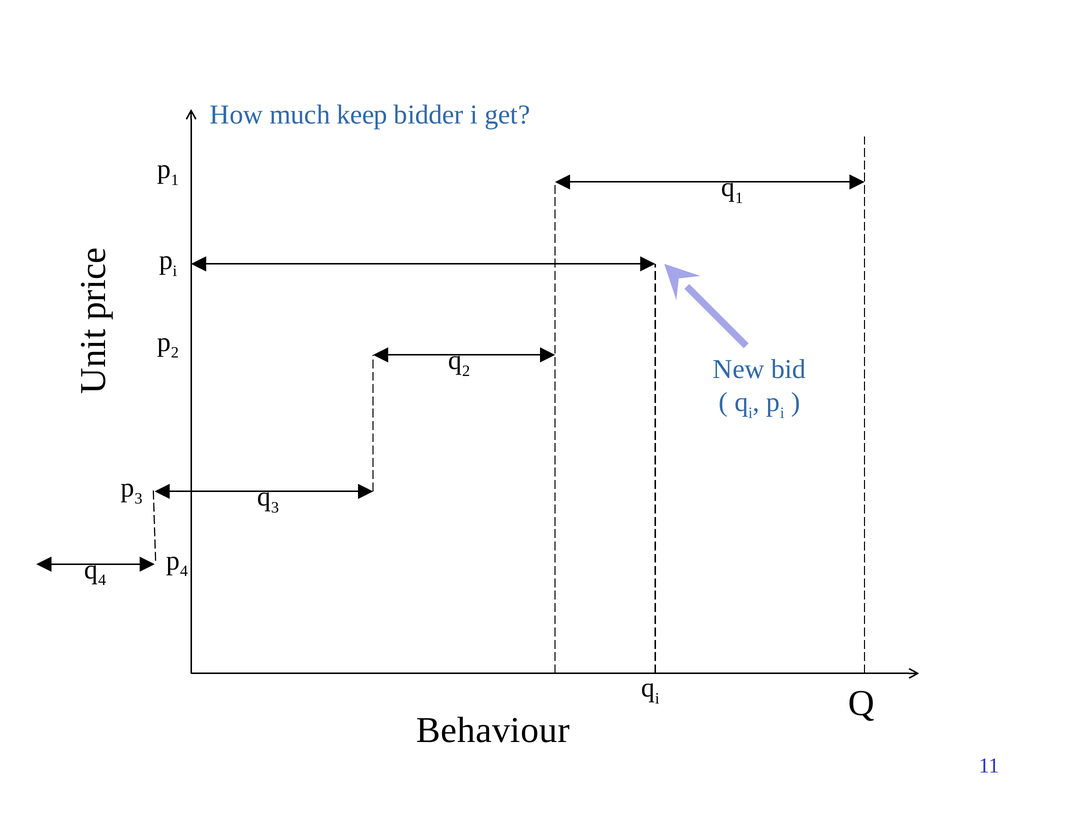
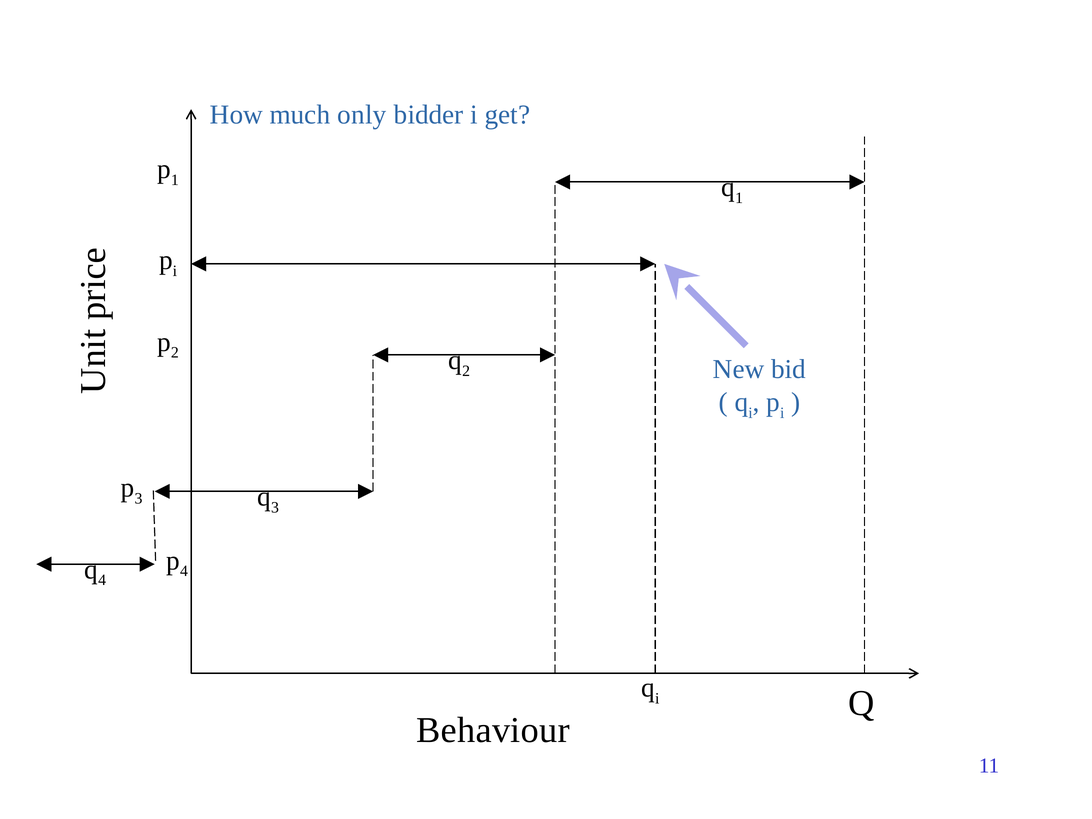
keep: keep -> only (362, 115)
